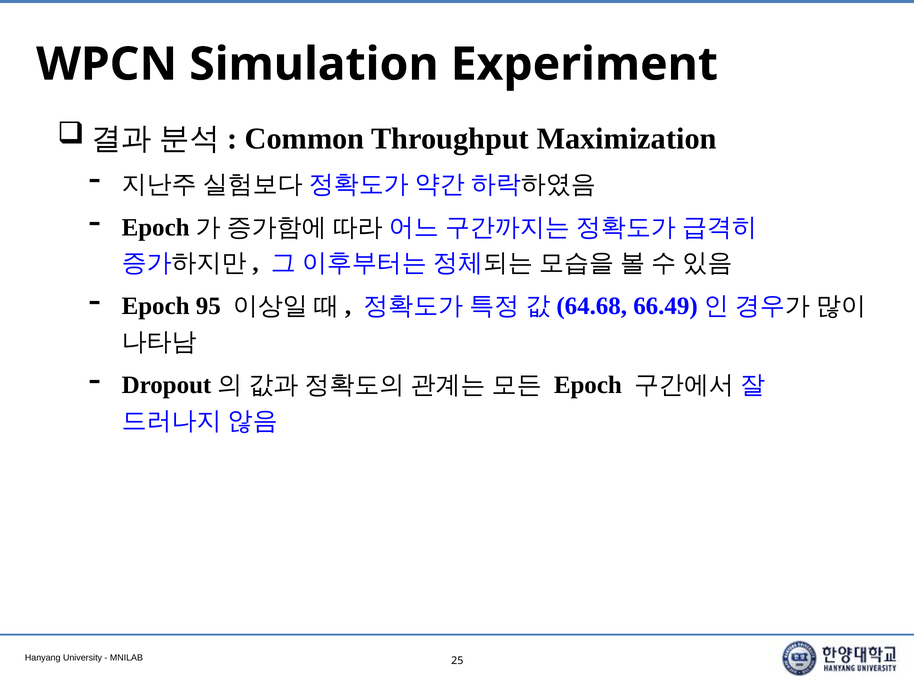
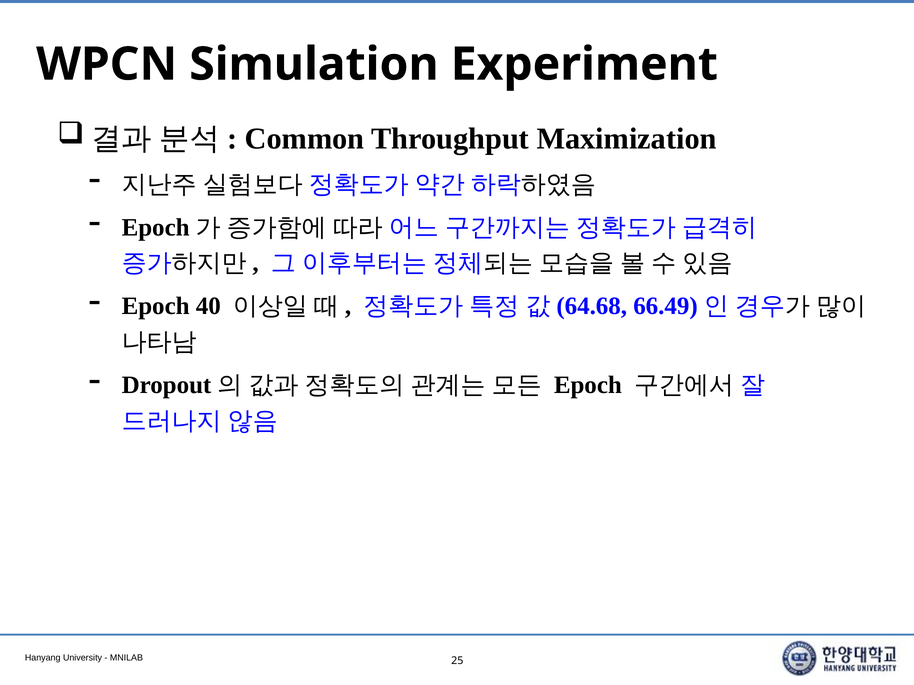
95: 95 -> 40 (208, 306)
